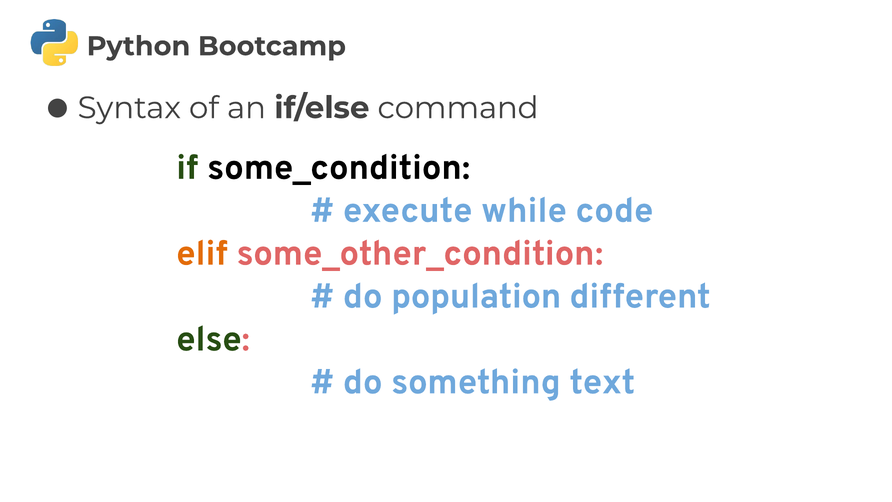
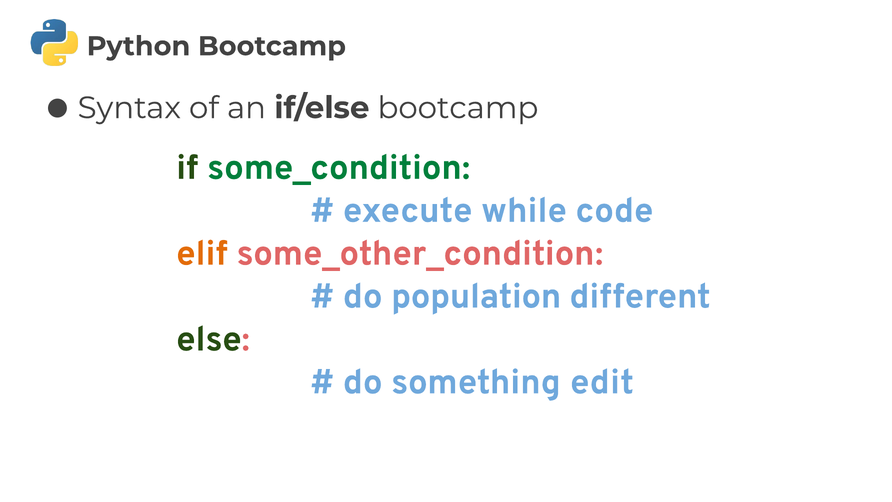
if/else command: command -> bootcamp (458, 108)
some_condition colour: black -> green (339, 167)
text: text -> edit (602, 382)
